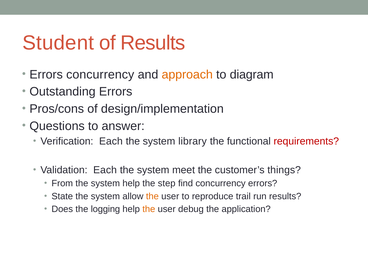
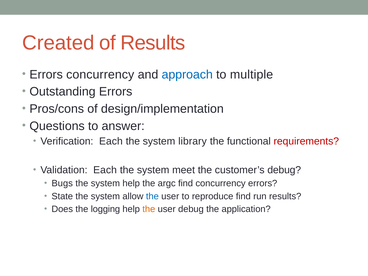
Student: Student -> Created (58, 43)
approach colour: orange -> blue (187, 74)
diagram: diagram -> multiple (252, 74)
customer’s things: things -> debug (284, 170)
From: From -> Bugs (62, 183)
step: step -> argc (167, 183)
the colour: orange -> blue (152, 196)
reproduce trail: trail -> find (243, 196)
